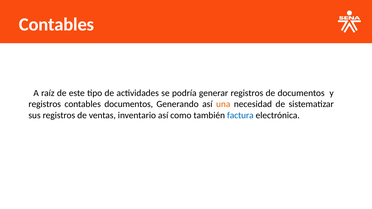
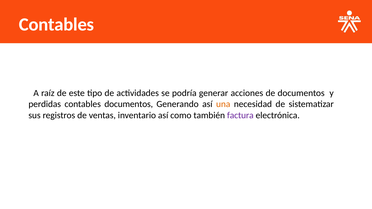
generar registros: registros -> acciones (247, 93)
registros: registros -> perdidas (45, 104)
factura colour: blue -> purple (240, 115)
